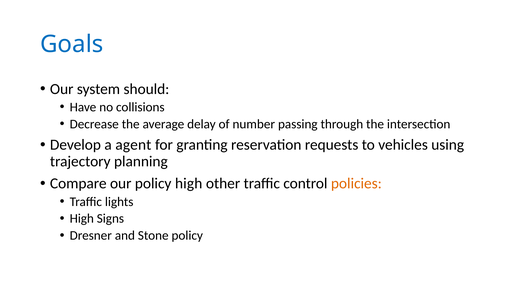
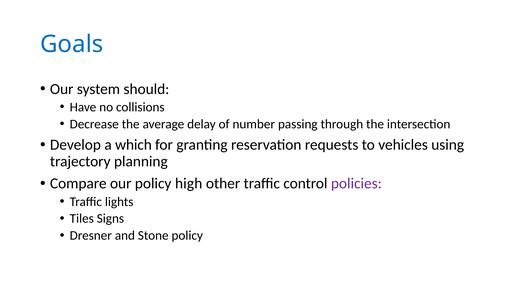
agent: agent -> which (133, 145)
policies colour: orange -> purple (356, 183)
High: High -> Tiles (82, 219)
